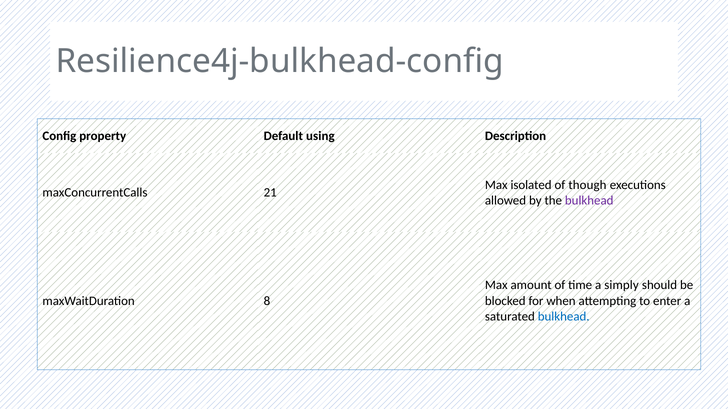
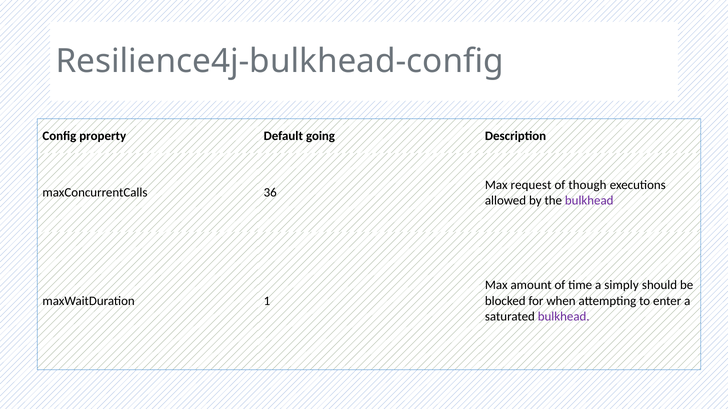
using: using -> going (320, 136)
isolated: isolated -> request (531, 185)
21: 21 -> 36 (270, 193)
8: 8 -> 1 (267, 301)
bulkhead colour: blue -> purple (564, 317)
